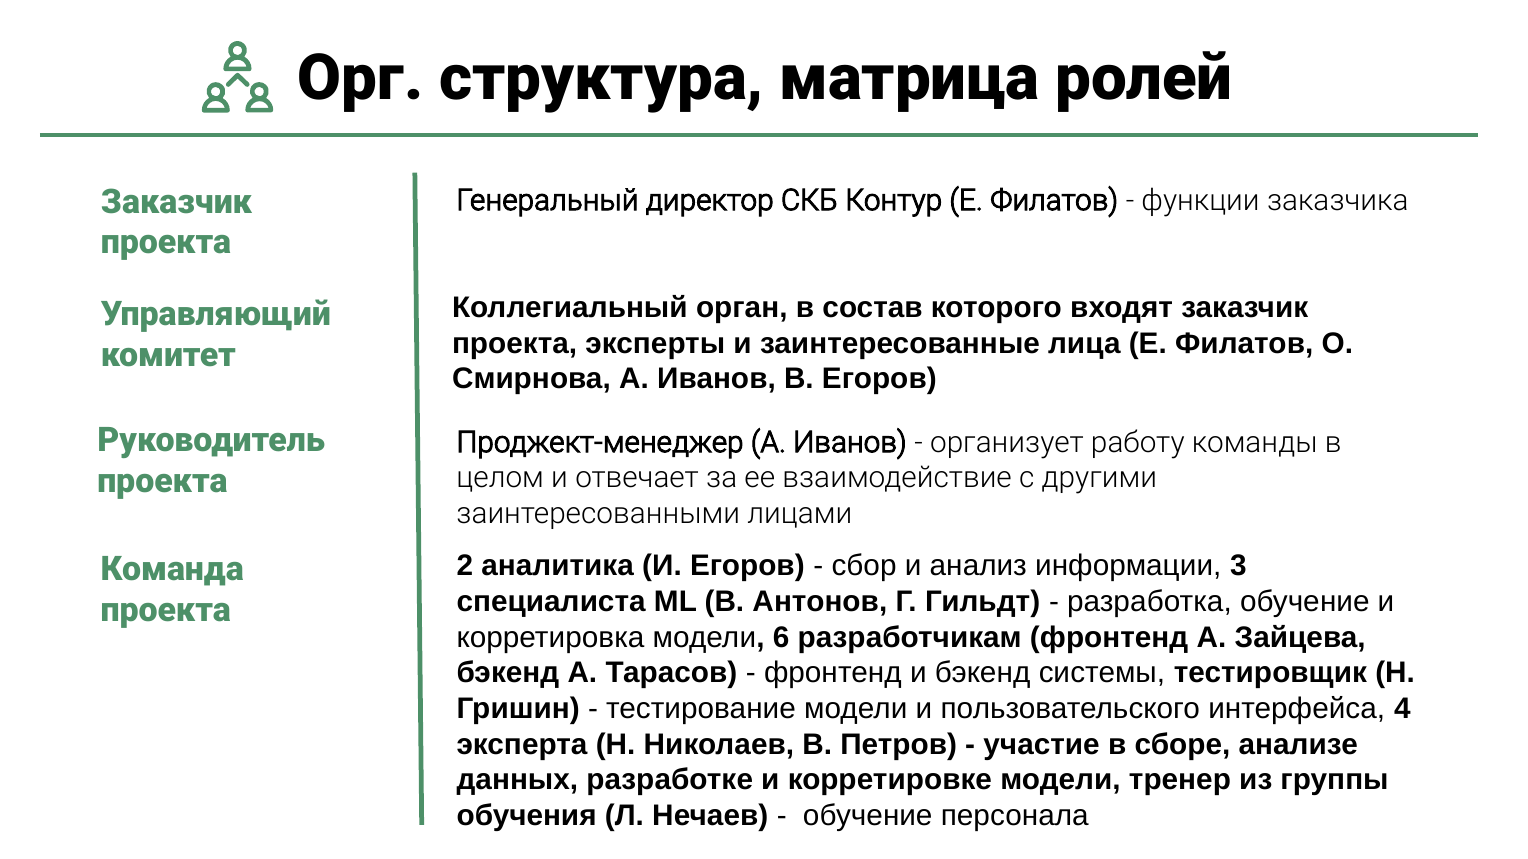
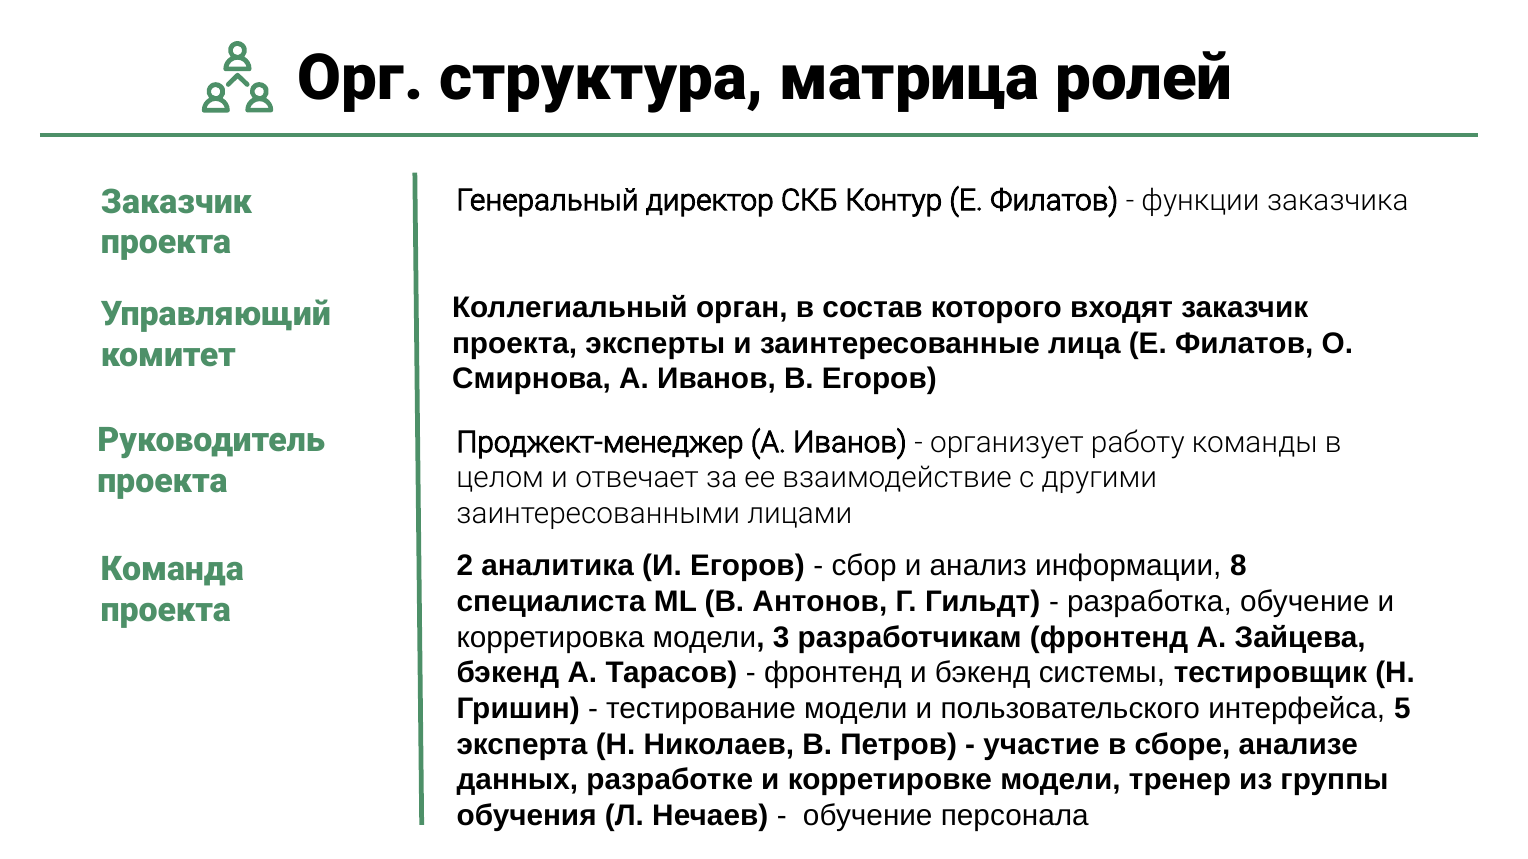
3: 3 -> 8 (1238, 567)
6: 6 -> 3 (781, 638)
4: 4 -> 5 (1402, 709)
